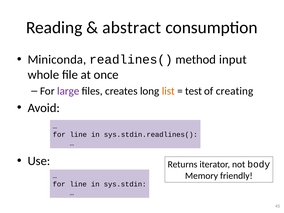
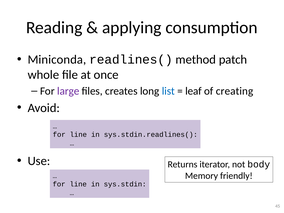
abstract: abstract -> applying (132, 27)
input: input -> patch (233, 60)
list colour: orange -> blue (168, 91)
test: test -> leaf (193, 91)
